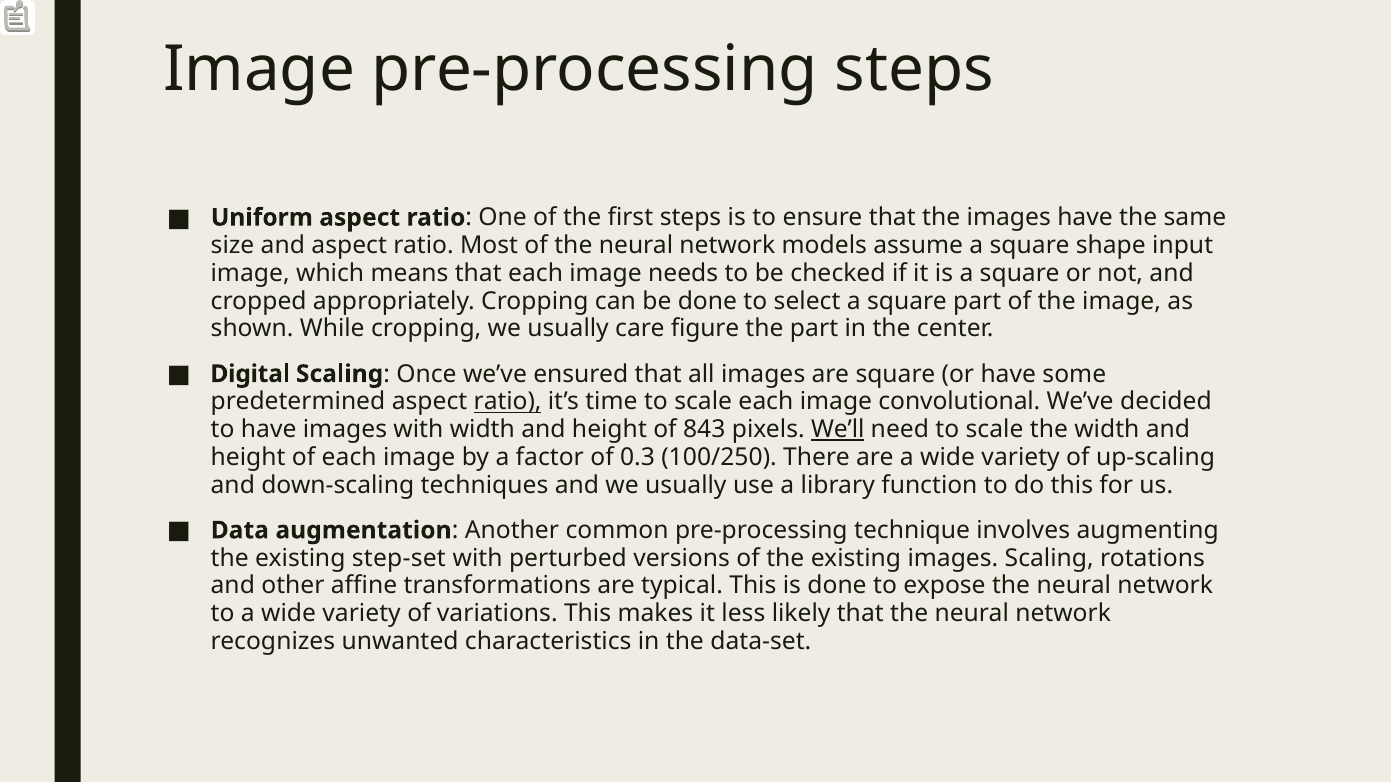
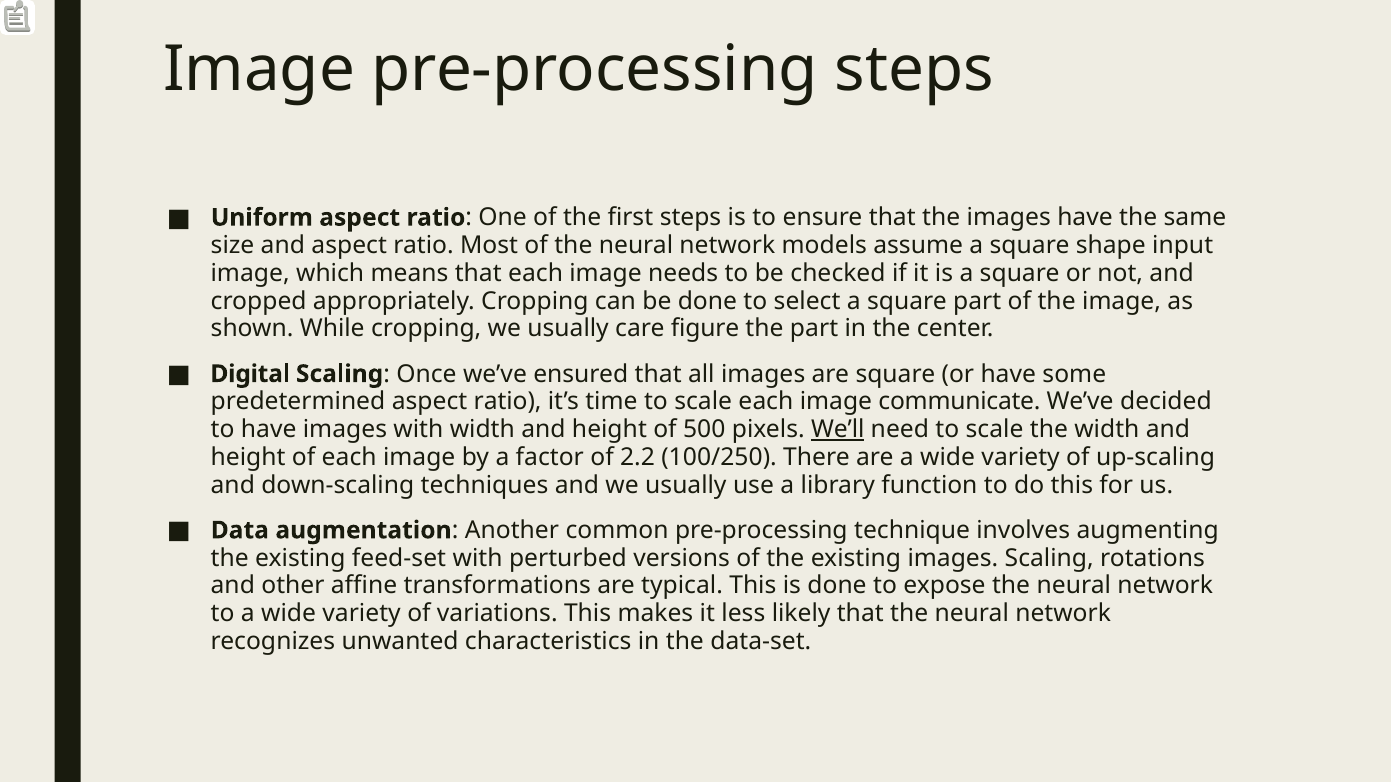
ratio underline: present -> none (508, 402)
convolutional: convolutional -> communicate (959, 402)
843: 843 -> 500 (704, 430)
0.3: 0.3 -> 2.2 (638, 458)
step-set: step-set -> feed-set (399, 558)
